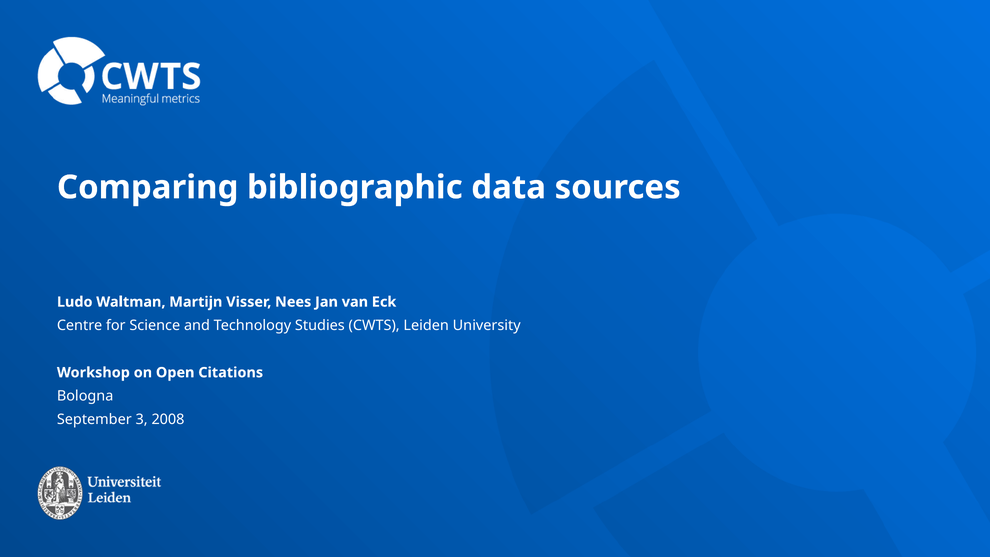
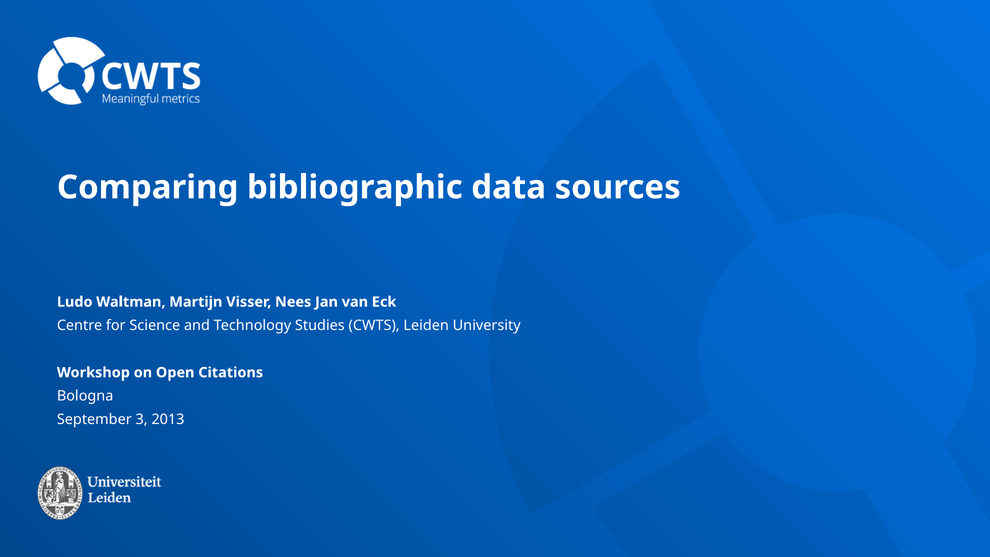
2008: 2008 -> 2013 (168, 420)
